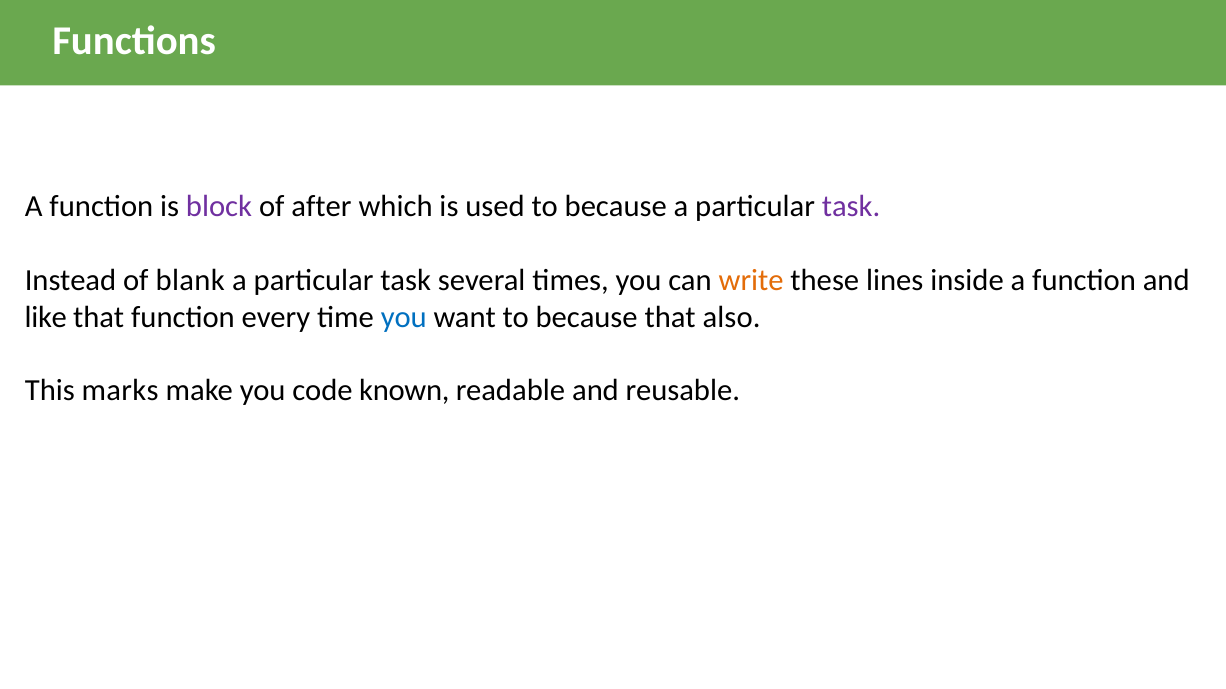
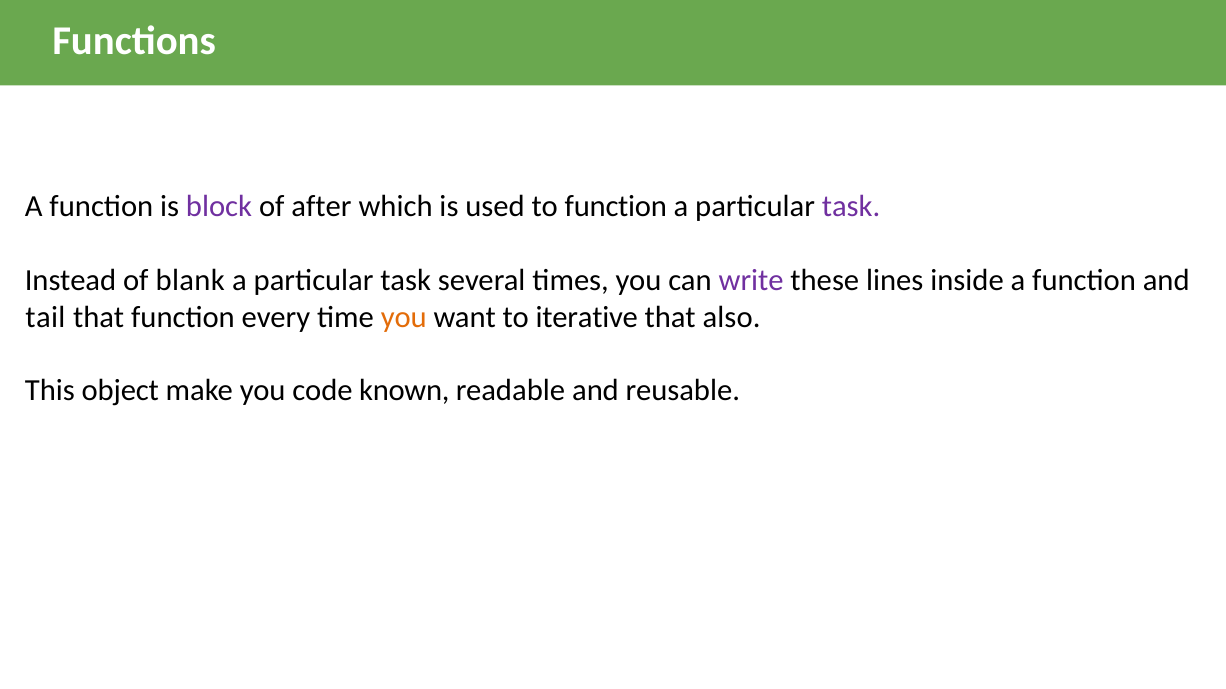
used to because: because -> function (616, 207)
write colour: orange -> purple (751, 281)
like: like -> tail (45, 317)
you colour: blue -> orange (404, 317)
want to because: because -> iterative (587, 317)
marks: marks -> object (120, 391)
